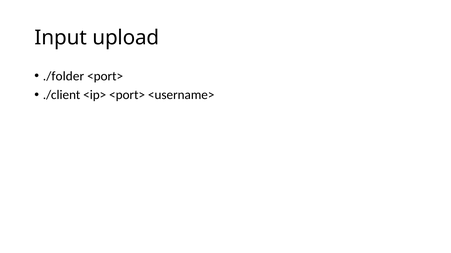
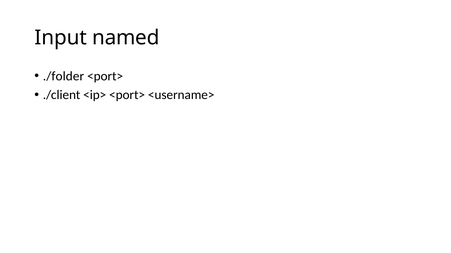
upload: upload -> named (126, 38)
